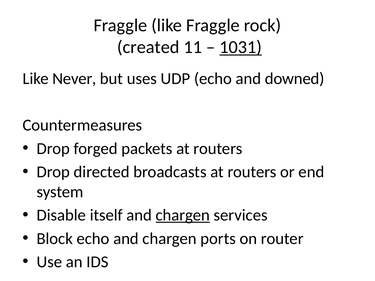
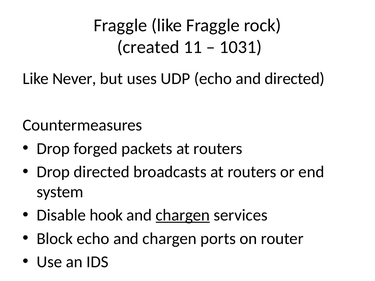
1031 underline: present -> none (241, 47)
and downed: downed -> directed (295, 79)
itself: itself -> hook (106, 215)
